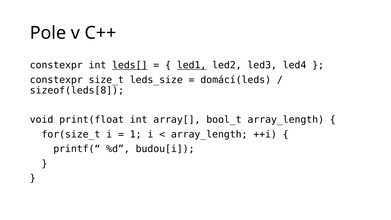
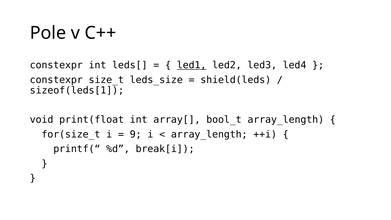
leds[ underline: present -> none (130, 65)
domácí(leds: domácí(leds -> shield(leds (236, 80)
sizeof(leds[8: sizeof(leds[8 -> sizeof(leds[1 (77, 90)
1: 1 -> 9 (136, 134)
budou[i: budou[i -> break[i (165, 149)
